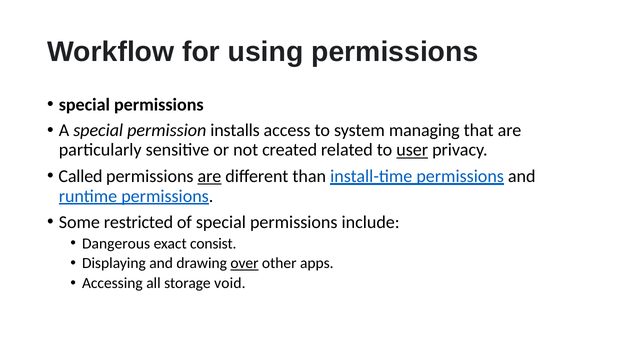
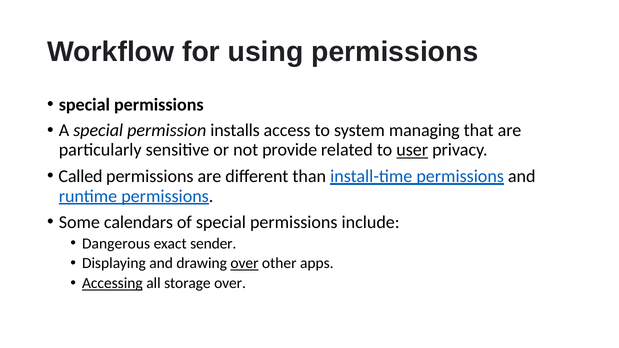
created: created -> provide (290, 150)
are underline: present -> none (209, 176)
restricted: restricted -> calendars (138, 222)
consist: consist -> sender (213, 244)
Accessing underline: none -> present (112, 283)
storage void: void -> over (230, 283)
